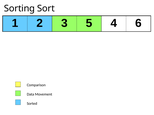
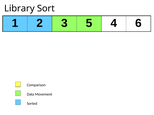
Sorting: Sorting -> Library (19, 8)
